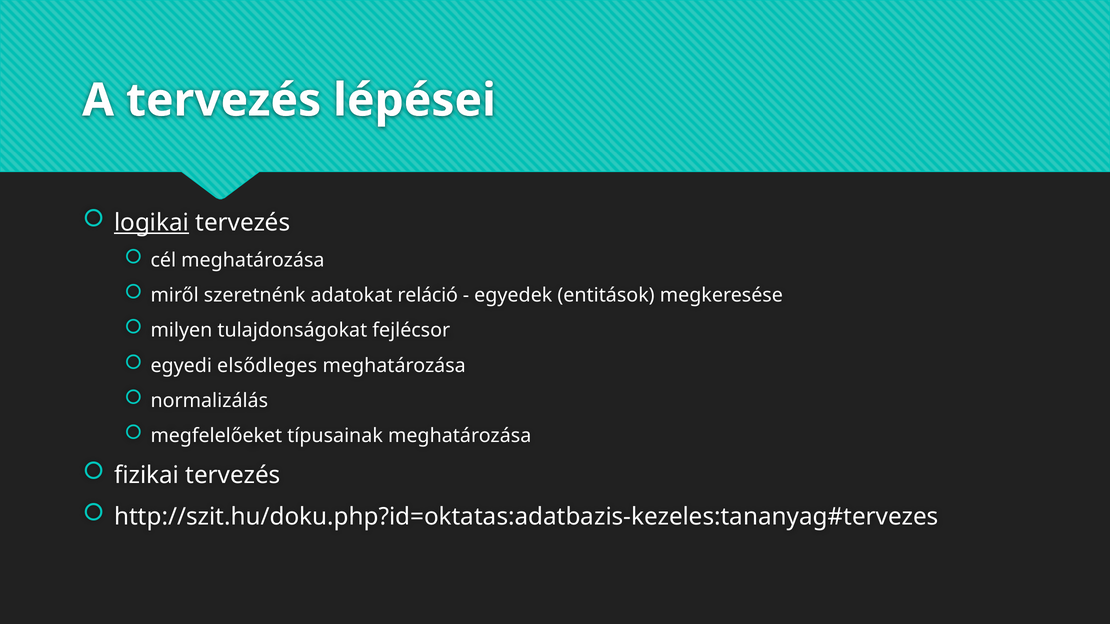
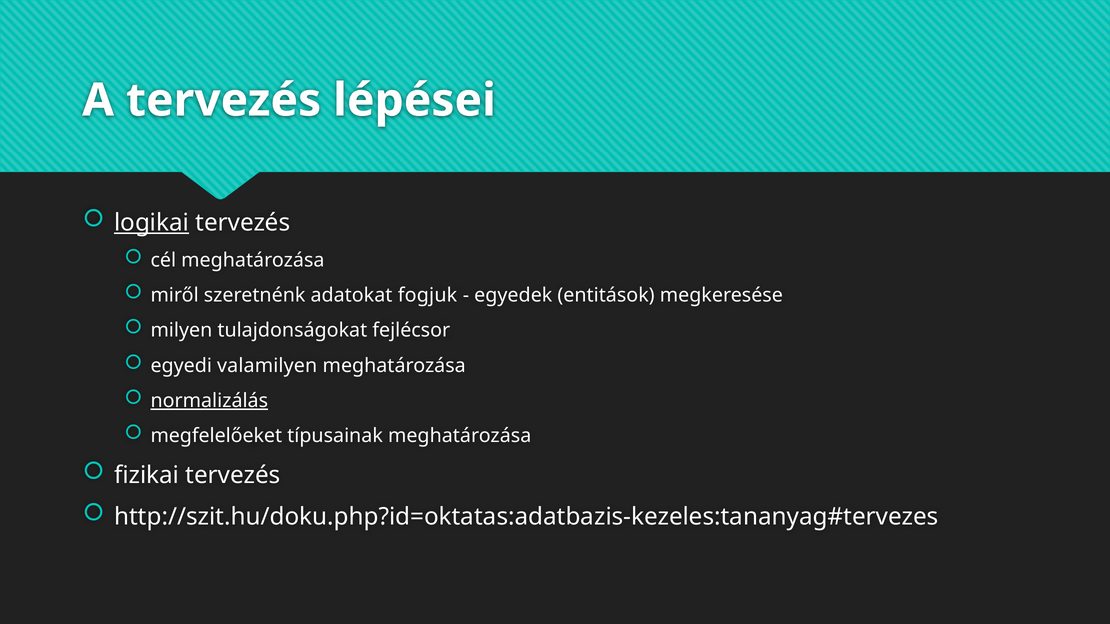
reláció: reláció -> fogjuk (428, 296)
elsődleges: elsődleges -> valamilyen (267, 366)
normalizálás underline: none -> present (209, 401)
